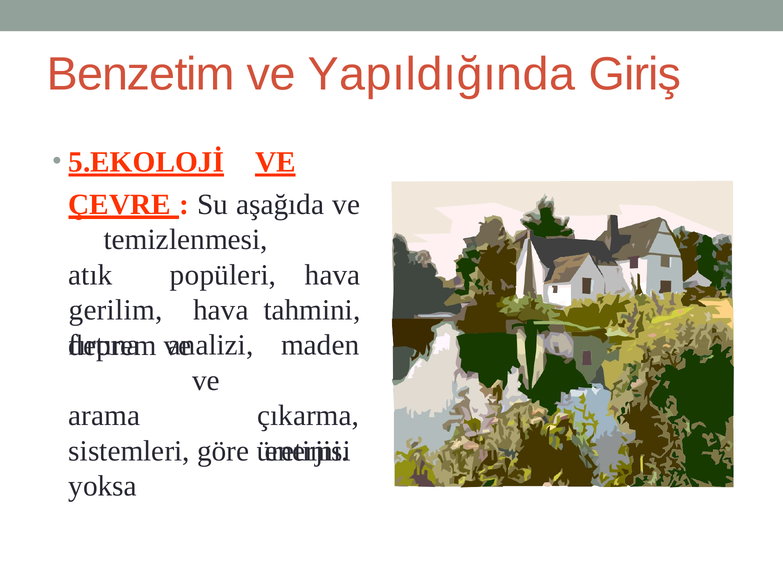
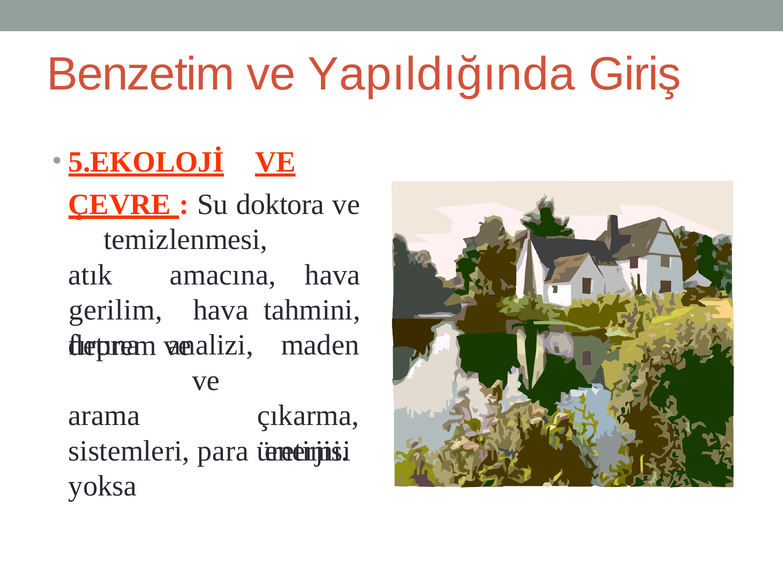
aşağıda: aşağıda -> doktora (280, 204)
popüleri: popüleri -> amacına (223, 275)
göre: göre -> para (223, 451)
